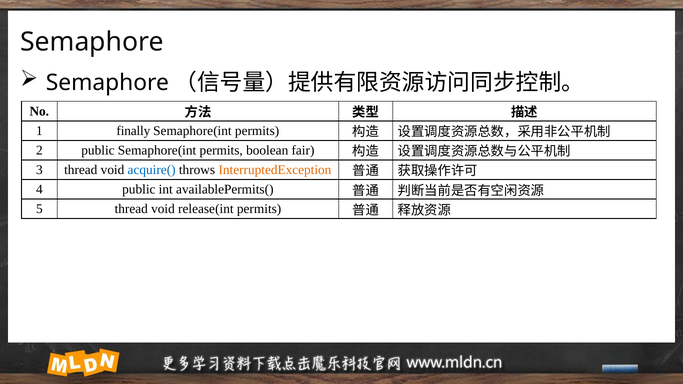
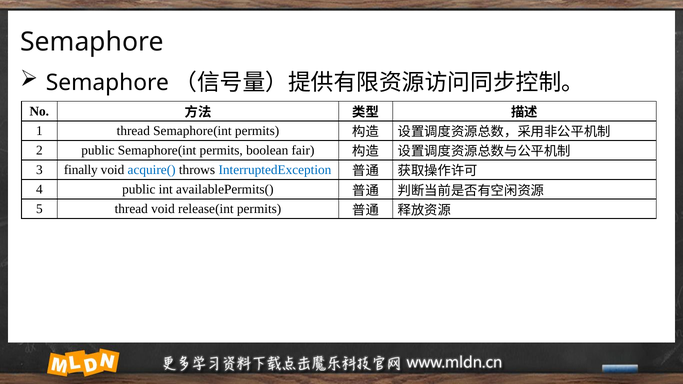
1 finally: finally -> thread (133, 131)
3 thread: thread -> finally (81, 170)
InterruptedException colour: orange -> blue (275, 170)
